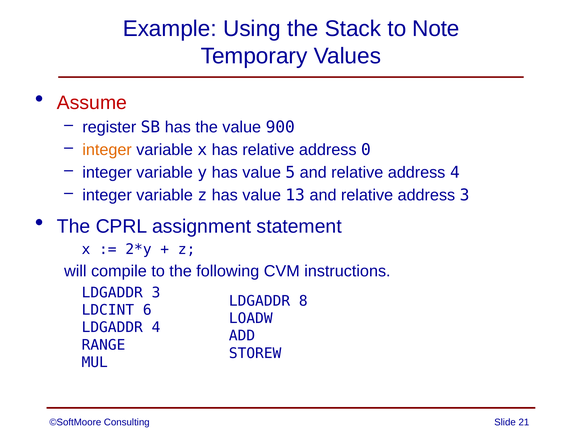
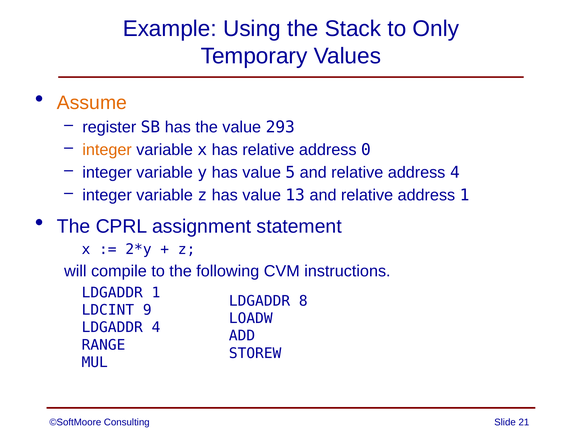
Note: Note -> Only (436, 29)
Assume colour: red -> orange (92, 103)
900: 900 -> 293 (280, 127)
address 3: 3 -> 1 (465, 195)
LDGADDR 3: 3 -> 1 (156, 292)
6: 6 -> 9 (147, 310)
